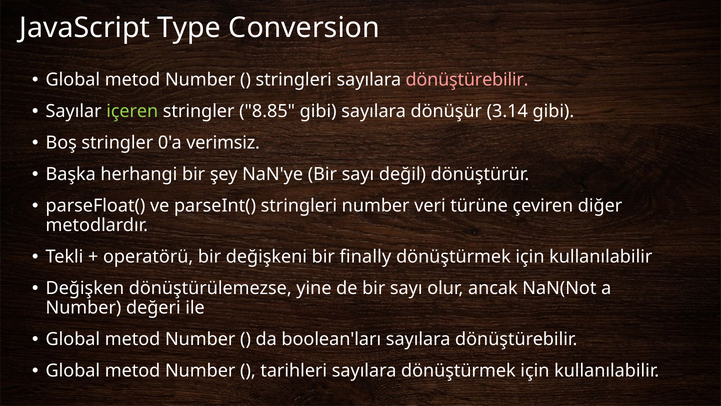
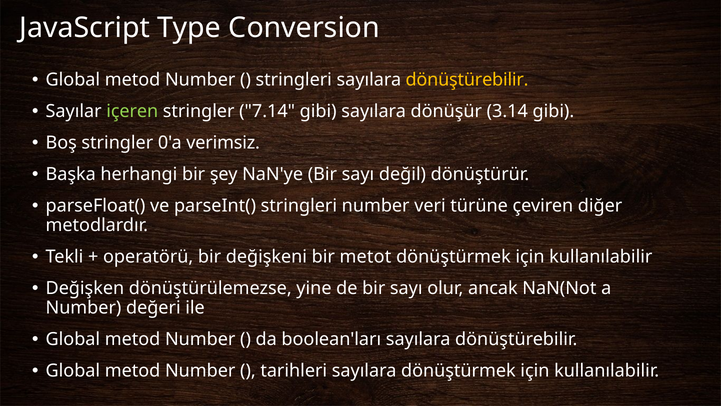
dönüştürebilir colour: pink -> yellow (467, 80)
8.85: 8.85 -> 7.14 (267, 111)
finally: finally -> metot (365, 257)
